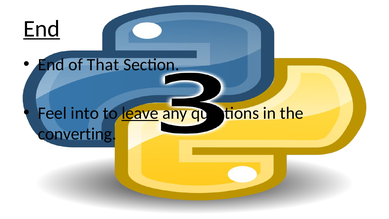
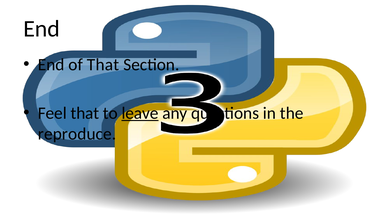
End underline: present -> none (42, 29)
Feel into: into -> that (85, 113)
converting: converting -> reproduce (77, 134)
